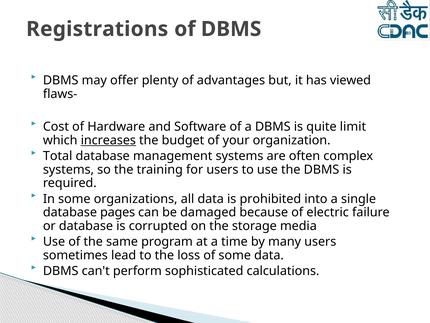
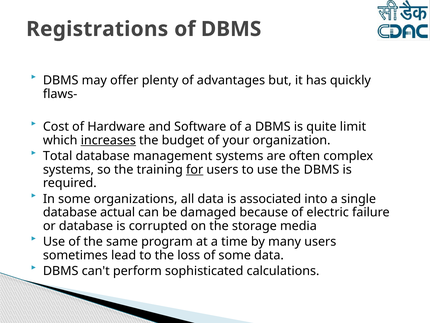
viewed: viewed -> quickly (350, 80)
for underline: none -> present (195, 169)
prohibited: prohibited -> associated (270, 199)
pages: pages -> actual (118, 212)
